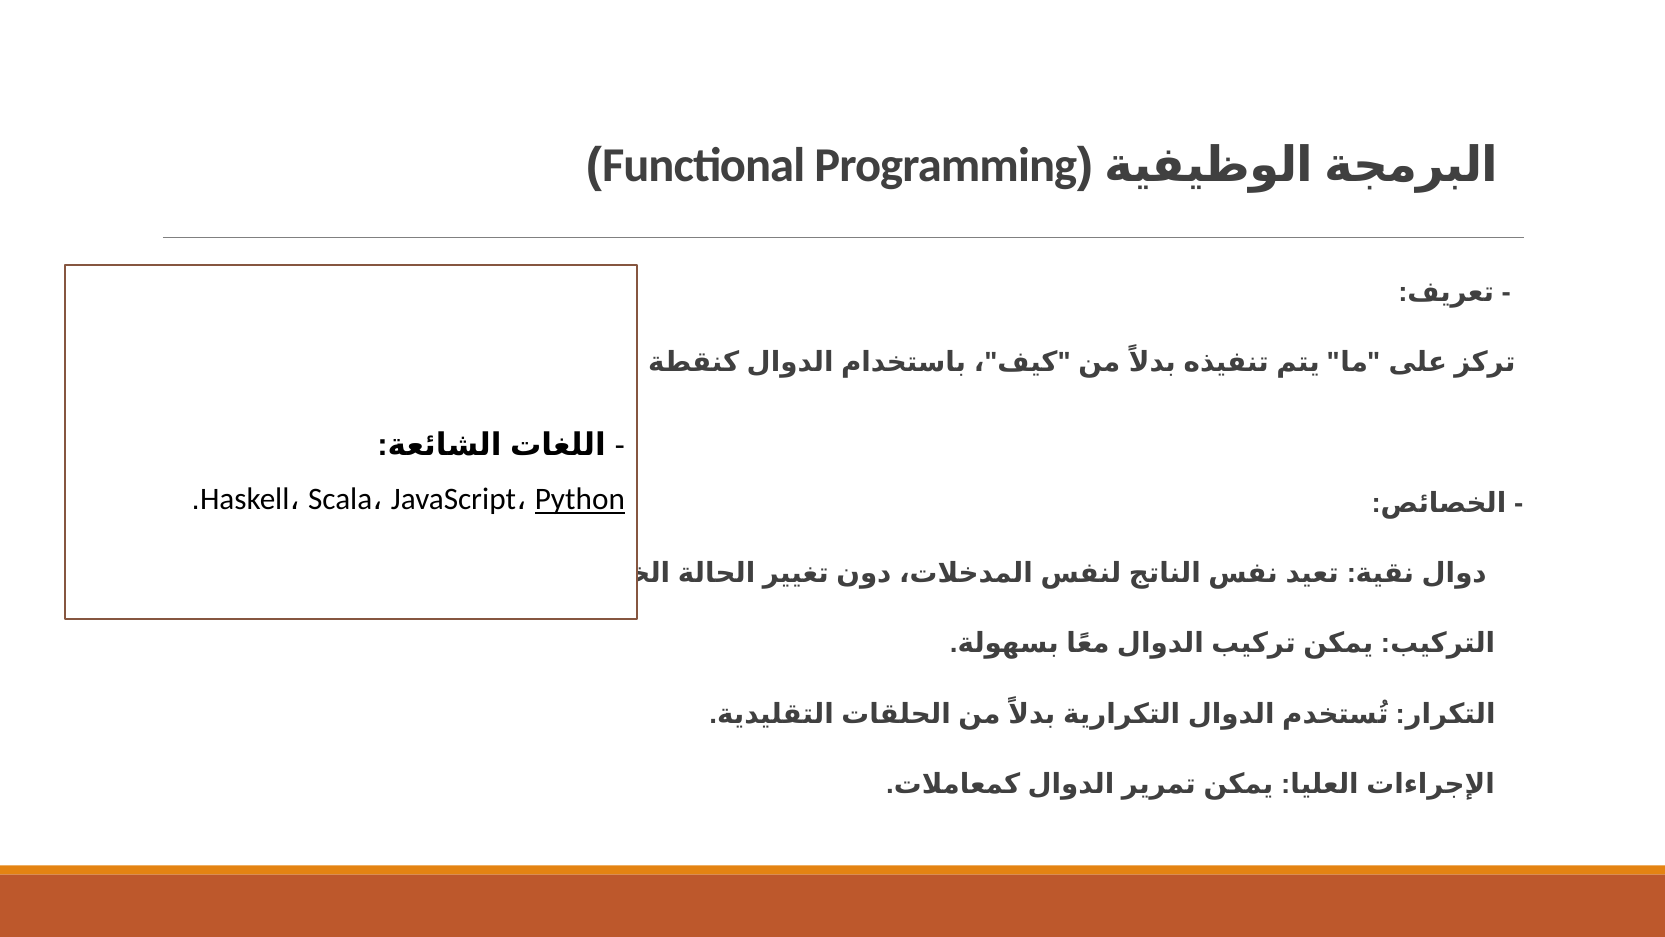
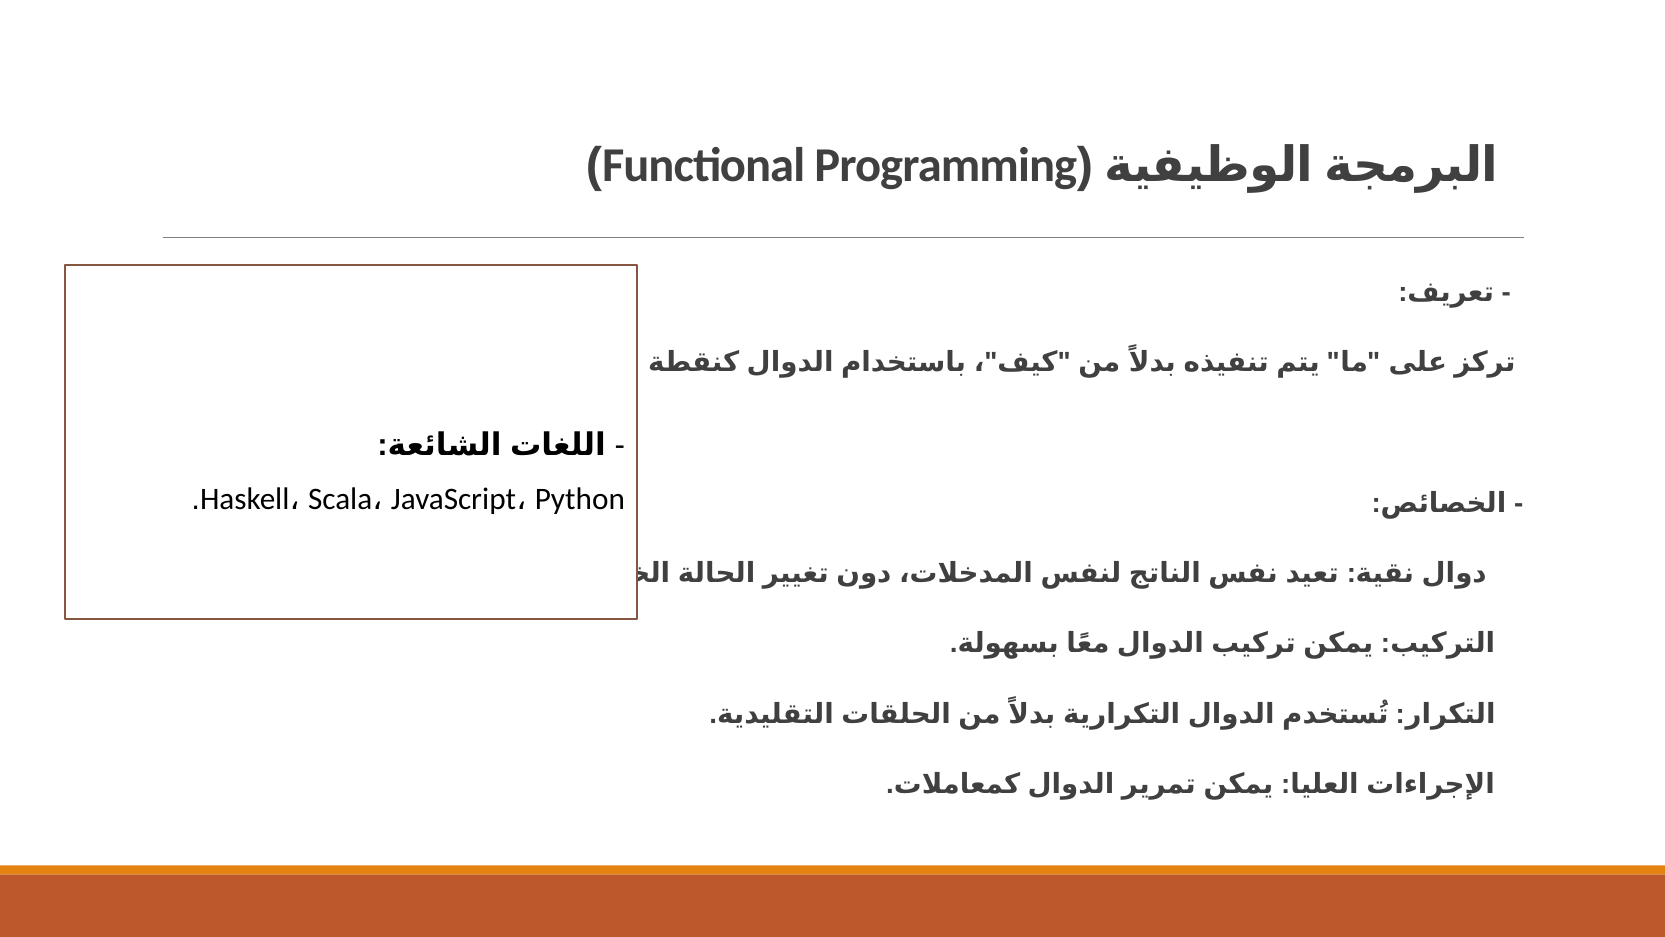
Python underline: present -> none (580, 499)
